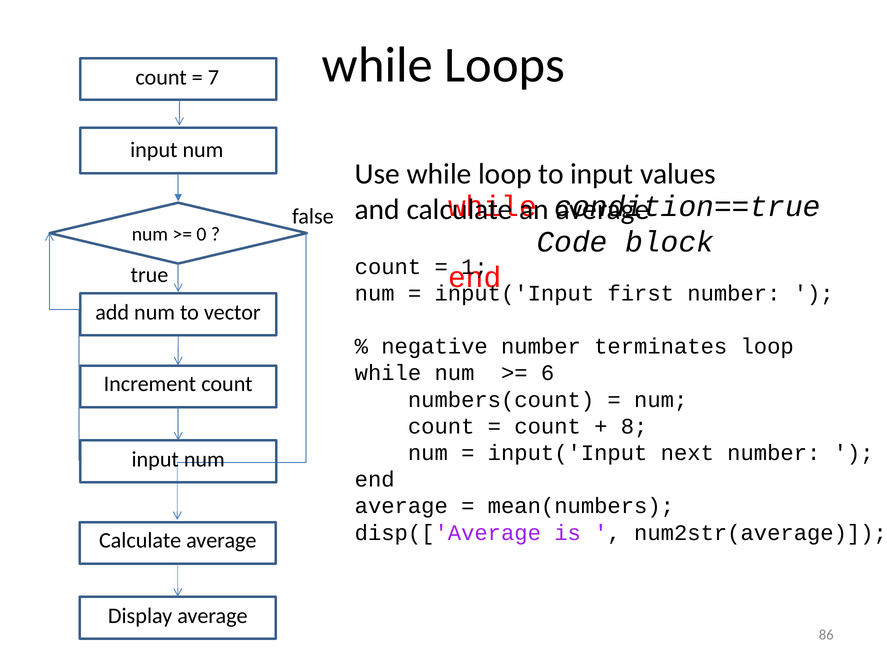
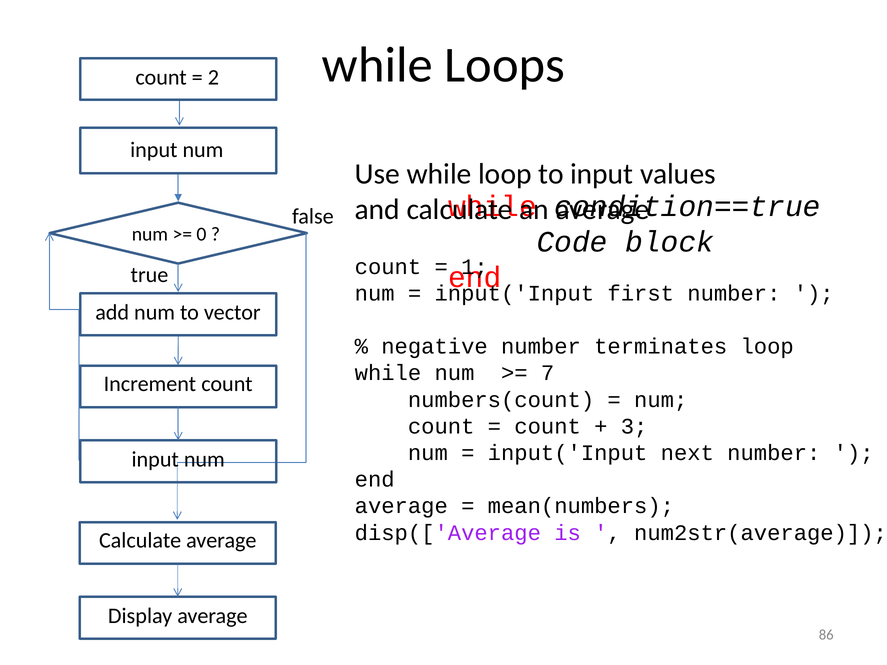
7: 7 -> 2 (213, 77)
6: 6 -> 7 (548, 373)
8: 8 -> 3 (634, 426)
